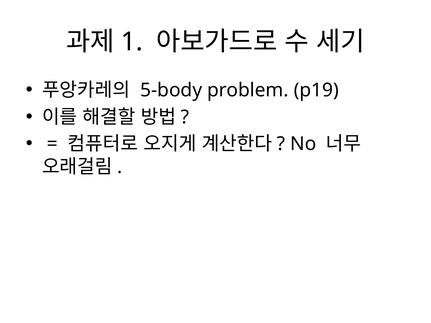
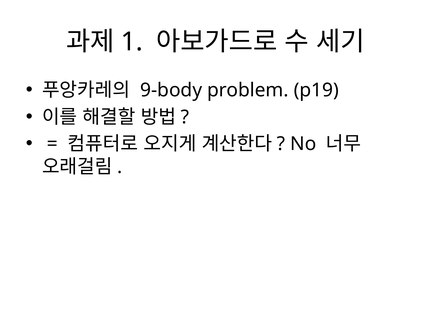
5-body: 5-body -> 9-body (171, 90)
